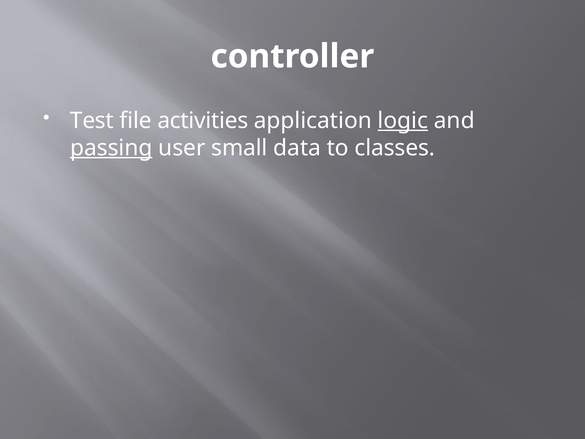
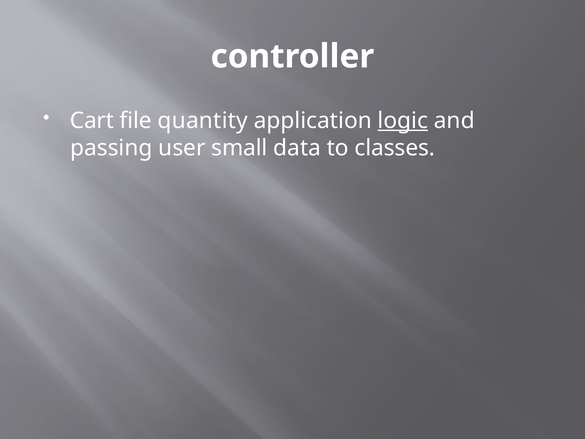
Test: Test -> Cart (92, 121)
activities: activities -> quantity (203, 121)
passing underline: present -> none (111, 148)
